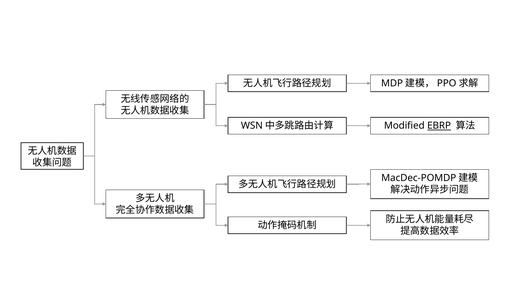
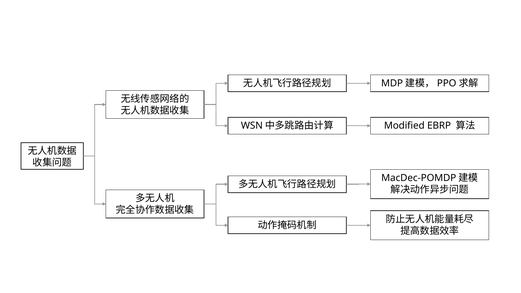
EBRP underline: present -> none (439, 126)
